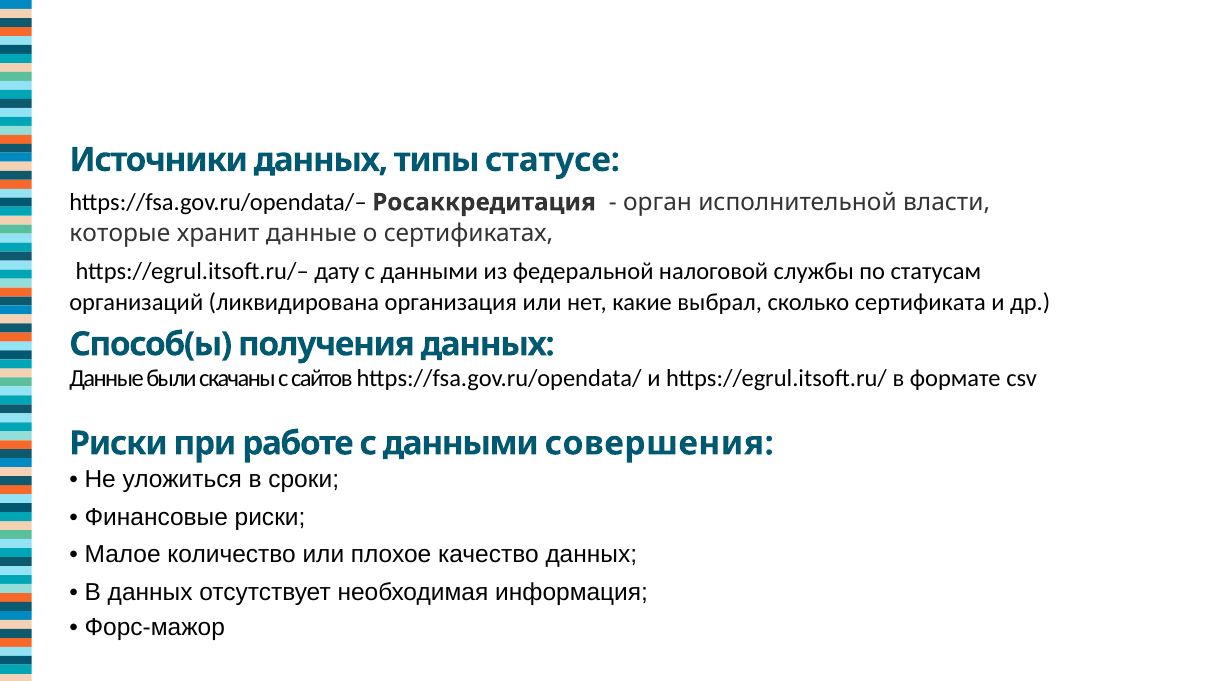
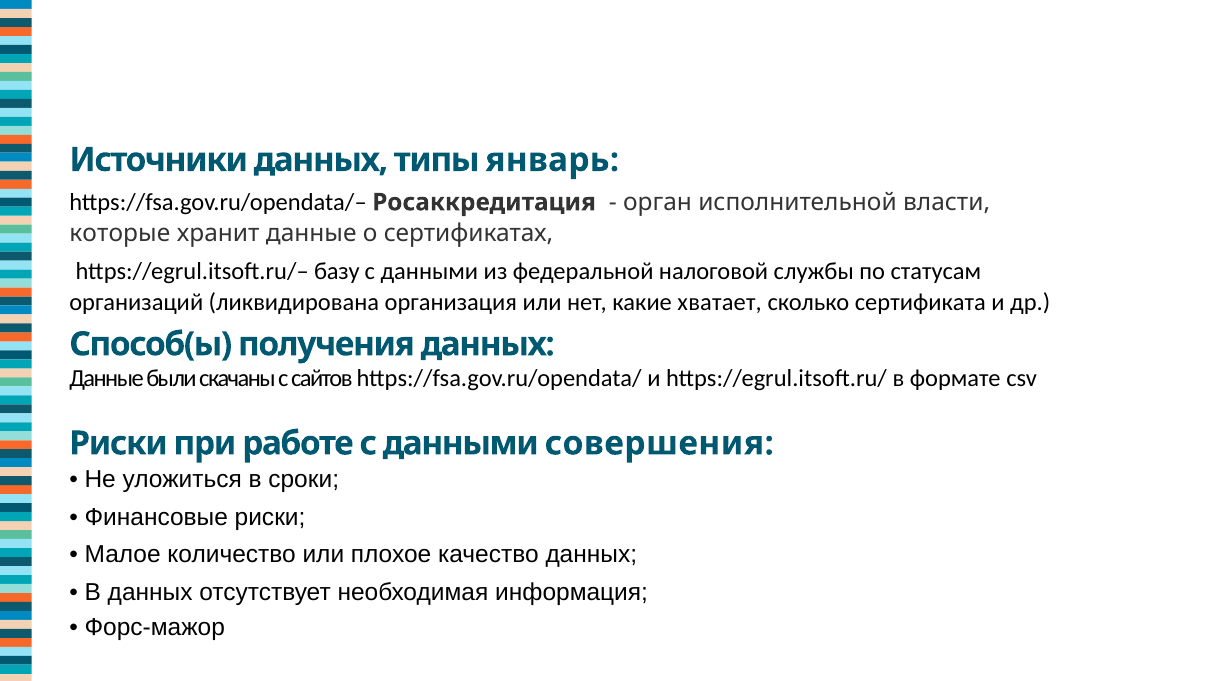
статусе: статусе -> январь (552, 160)
дату: дату -> базу (337, 271)
выбрал: выбрал -> хватает (720, 303)
